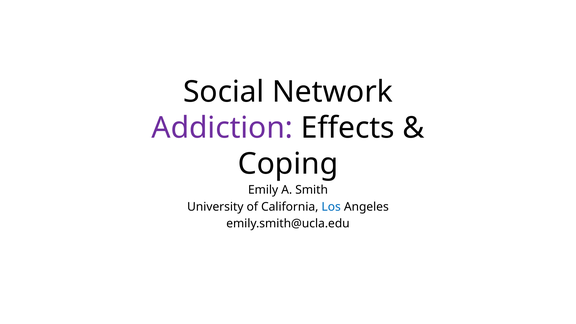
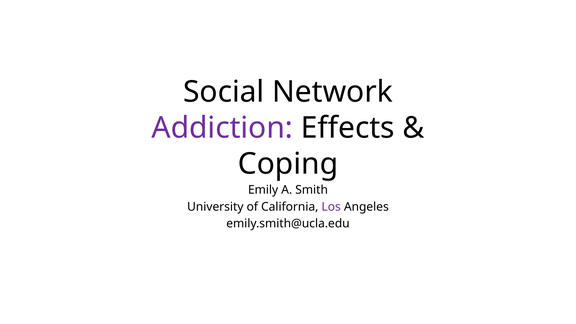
Los colour: blue -> purple (331, 207)
